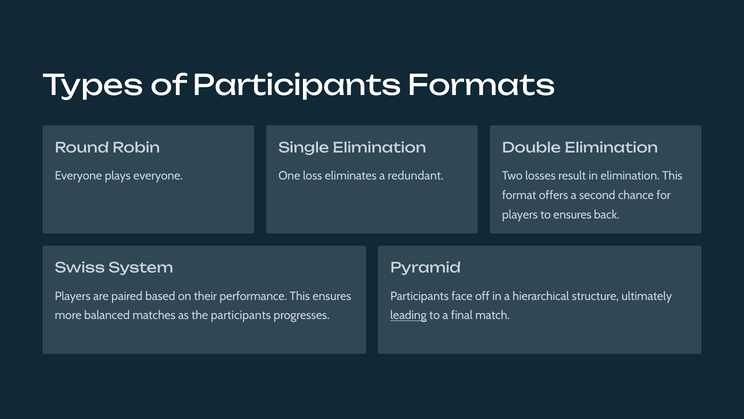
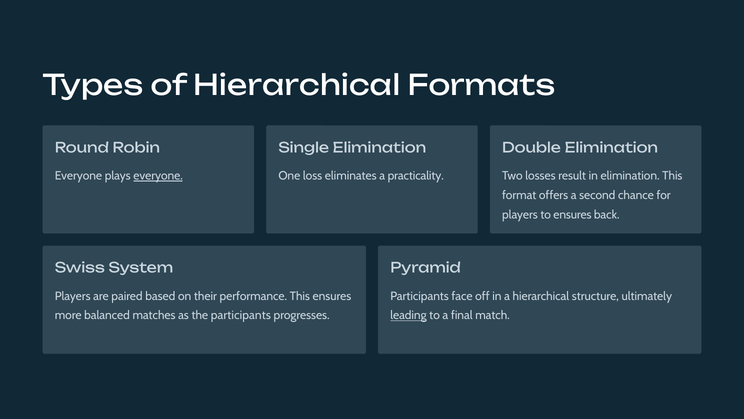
of Participants: Participants -> Hierarchical (297, 86)
everyone underline: none -> present (158, 176)
redundant: redundant -> practicality (416, 176)
